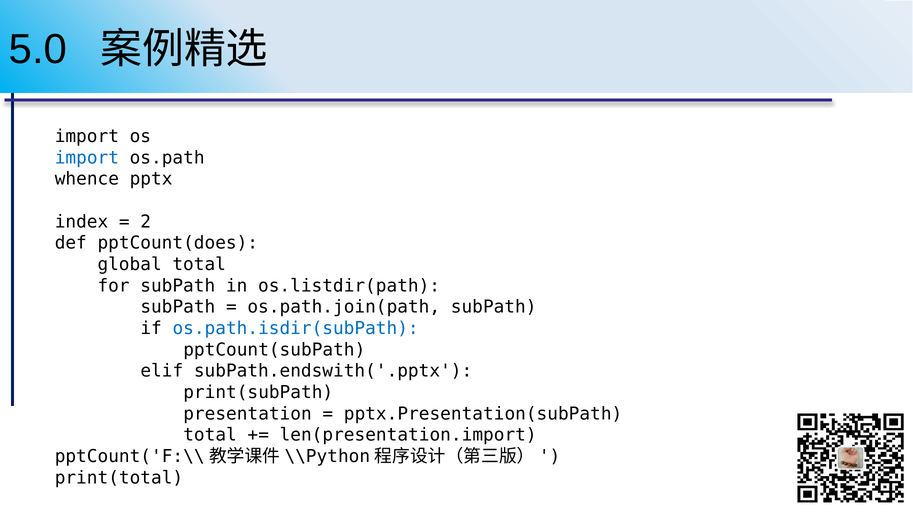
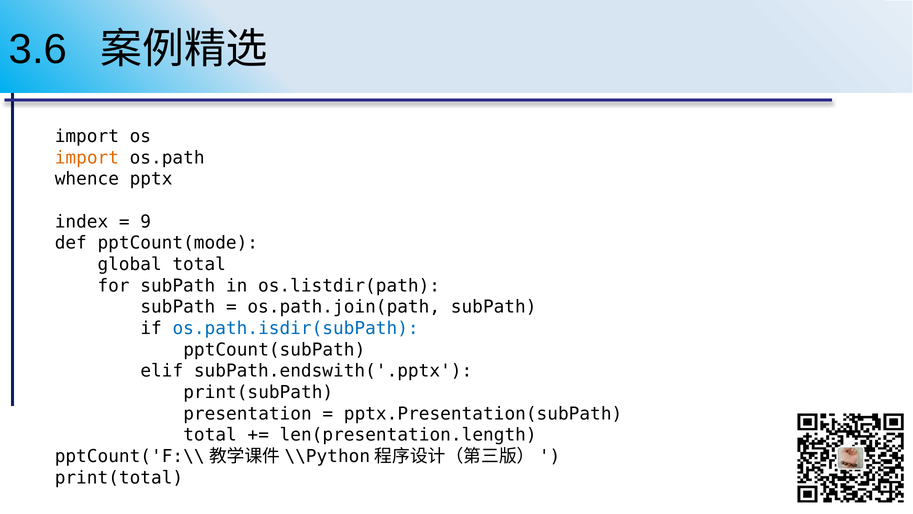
5.0: 5.0 -> 3.6 (38, 49)
import colour: blue -> orange (87, 158)
2: 2 -> 9 (146, 222)
pptCount(does: pptCount(does -> pptCount(mode (178, 243)
len(presentation.import: len(presentation.import -> len(presentation.length (408, 435)
